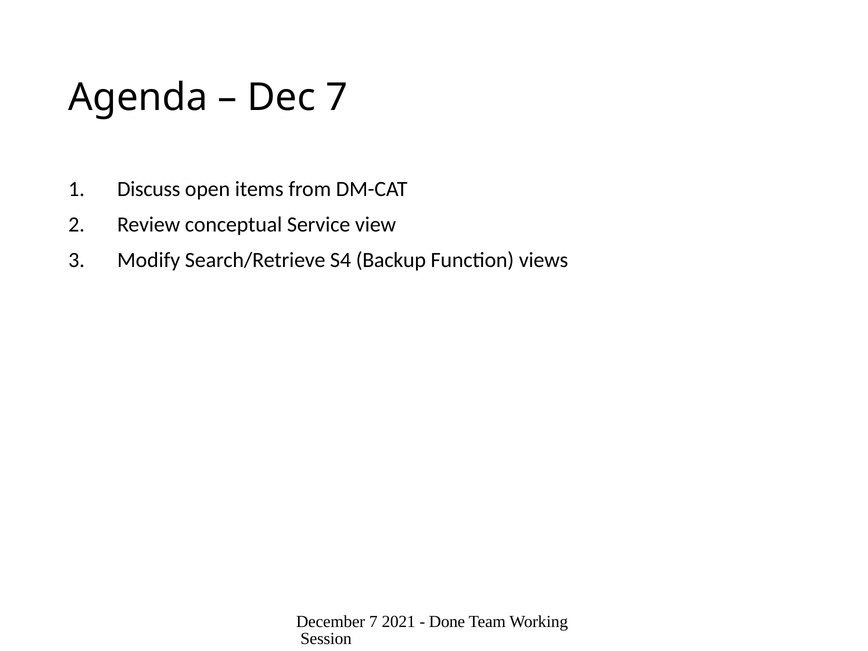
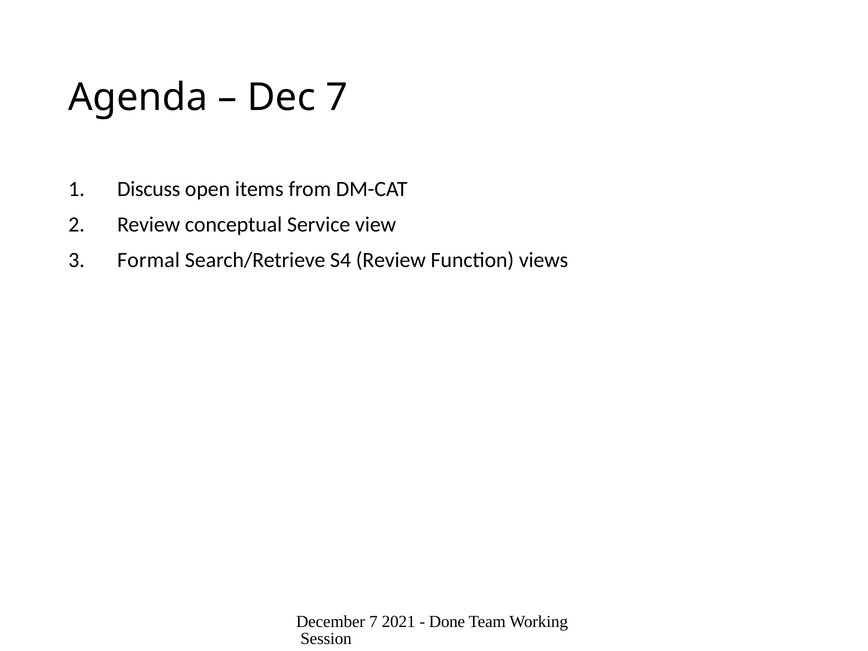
Modify: Modify -> Formal (149, 260)
S4 Backup: Backup -> Review (391, 260)
